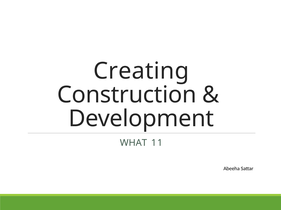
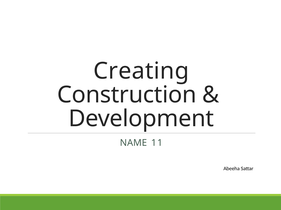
WHAT: WHAT -> NAME (133, 143)
